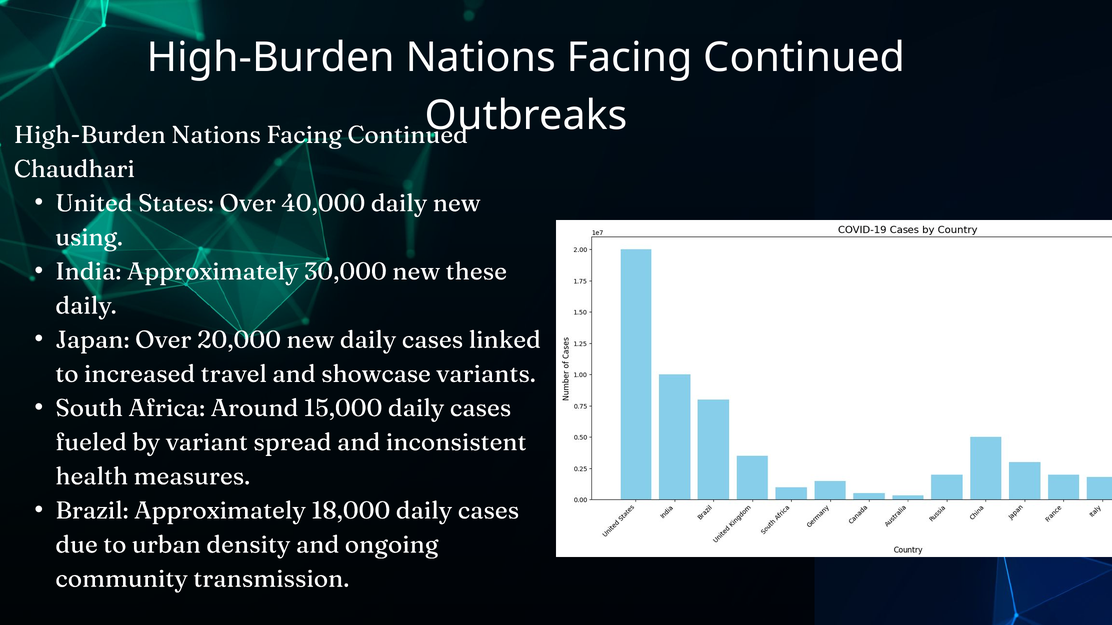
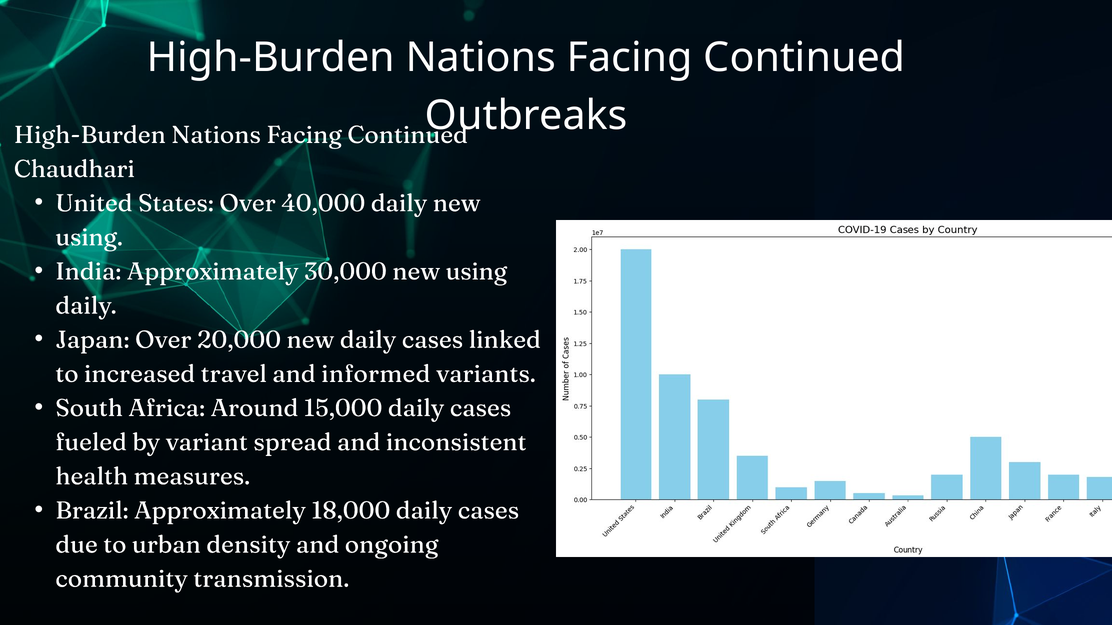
30,000 new these: these -> using (476, 272)
showcase: showcase -> informed (376, 374)
